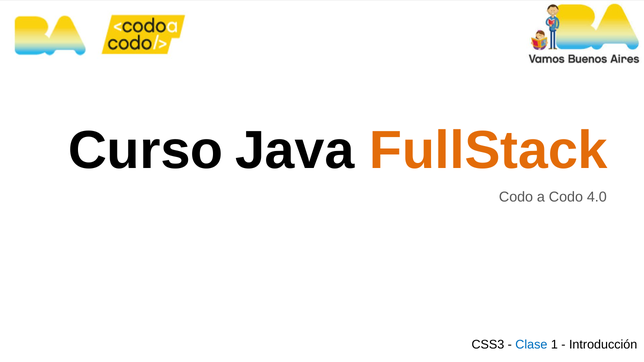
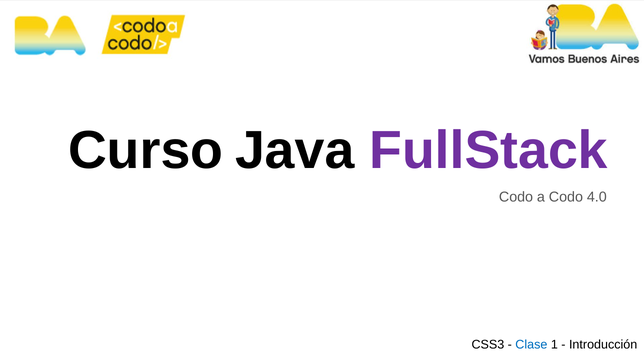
FullStack colour: orange -> purple (489, 151)
